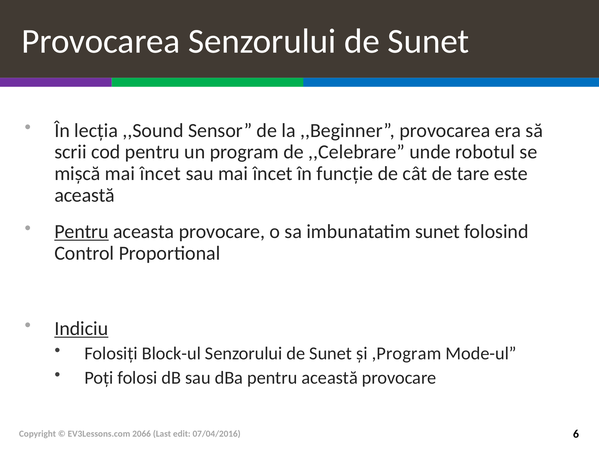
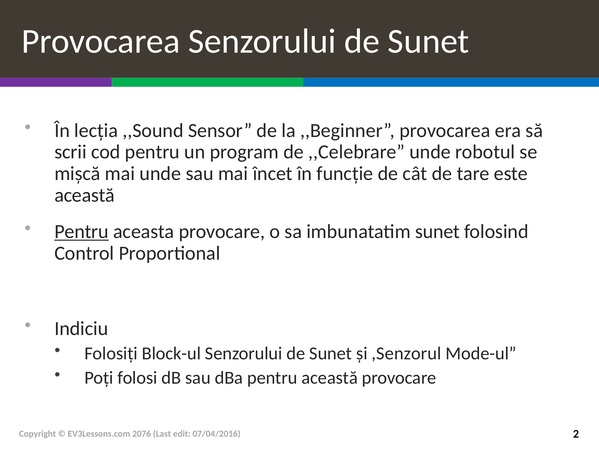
mișcă mai încet: încet -> unde (160, 174)
Indiciu underline: present -> none (81, 329)
,Program: ,Program -> ,Senzorul (407, 354)
2066: 2066 -> 2076 (142, 434)
6: 6 -> 2 (576, 434)
